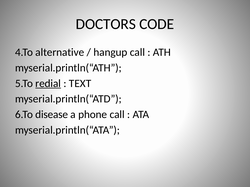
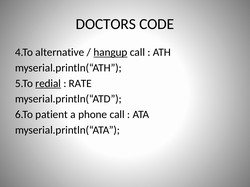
hangup underline: none -> present (110, 52)
TEXT: TEXT -> RATE (80, 84)
disease: disease -> patient (52, 115)
